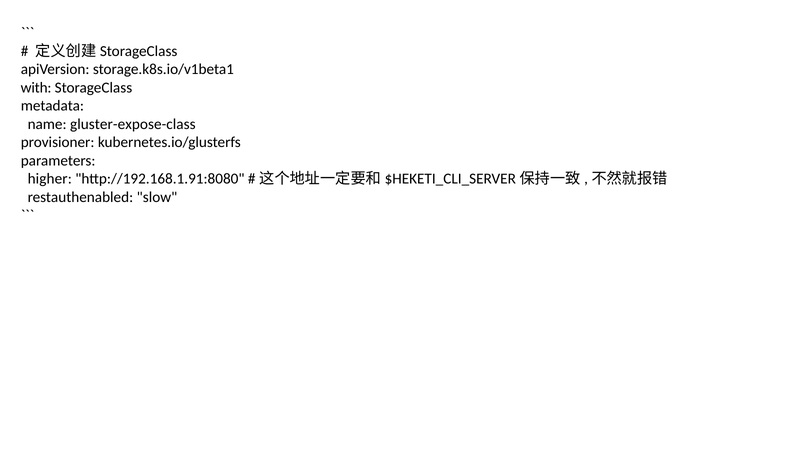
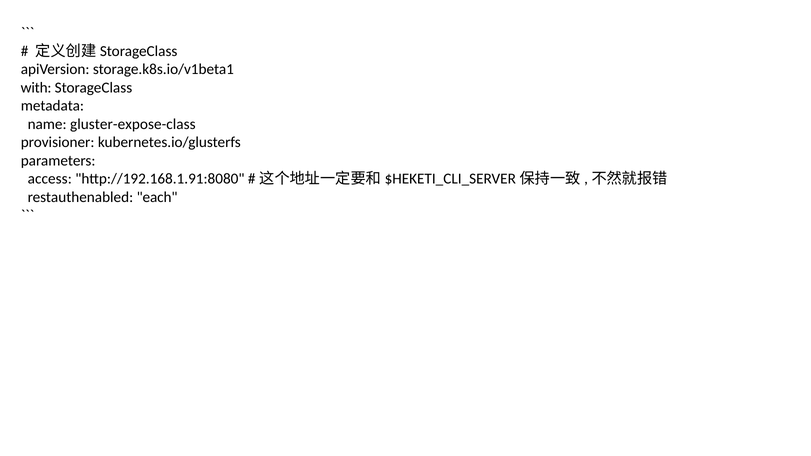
higher: higher -> access (50, 179)
slow: slow -> each (157, 197)
